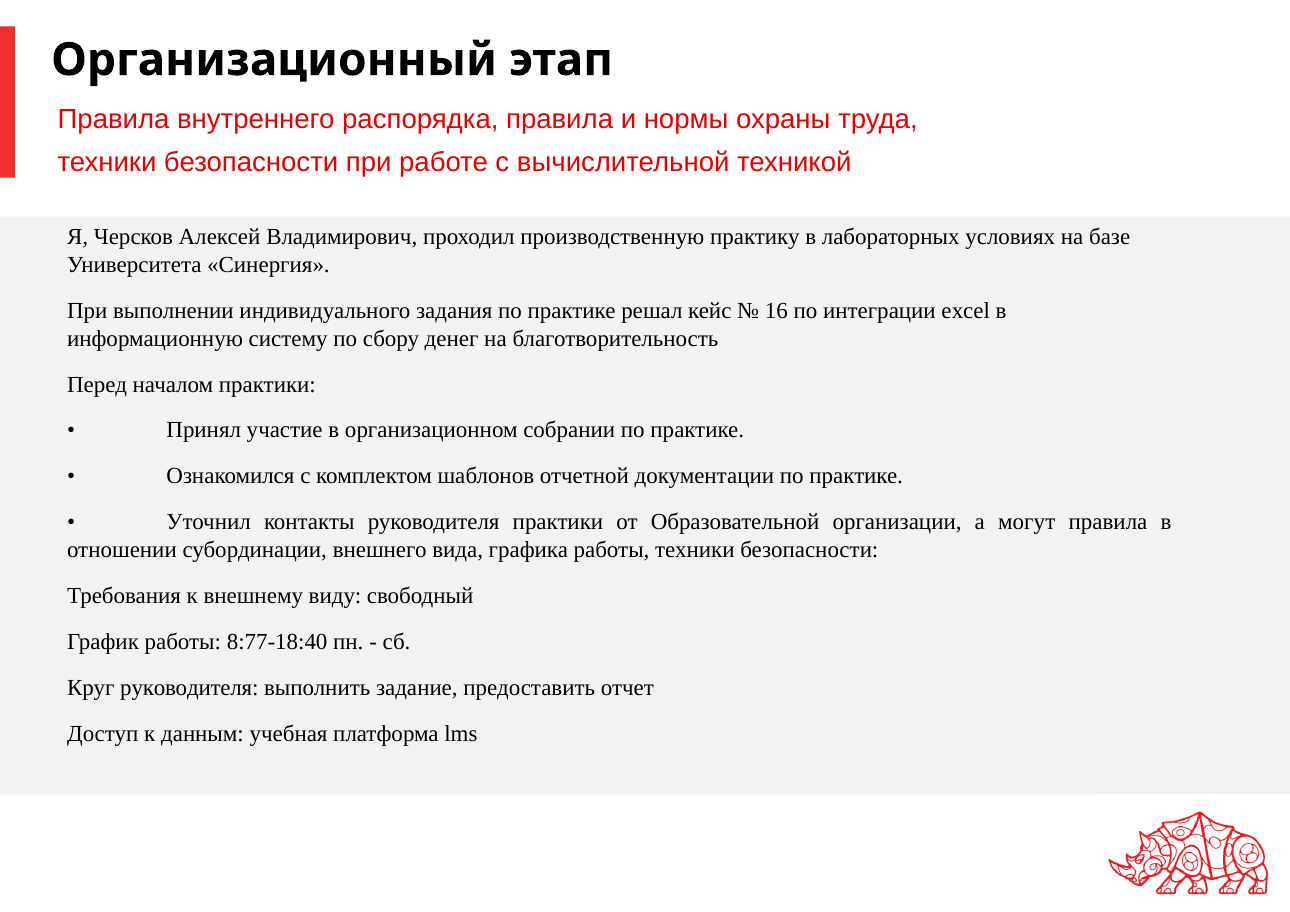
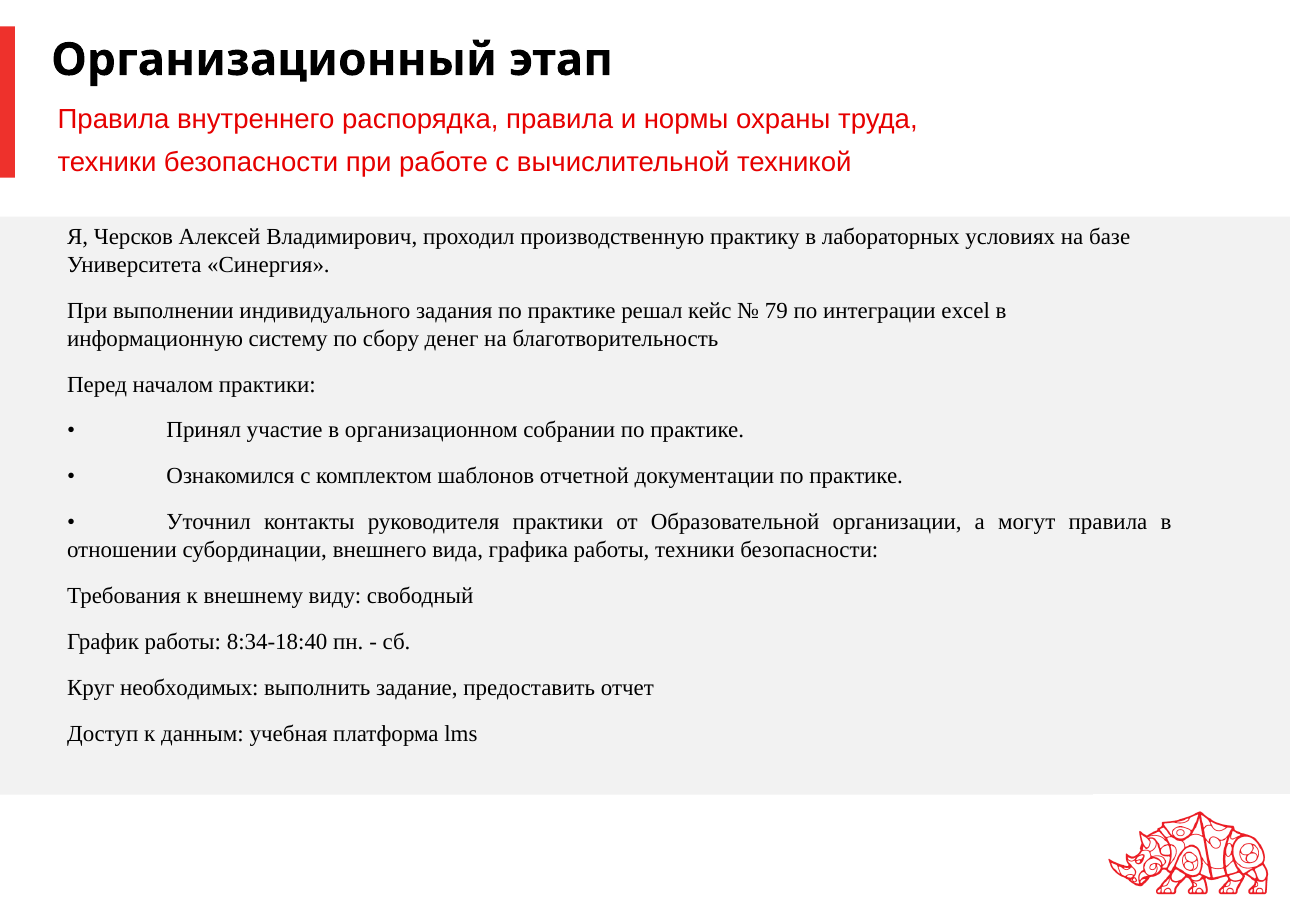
16: 16 -> 79 (776, 311)
8:77-18:40: 8:77-18:40 -> 8:34-18:40 (277, 642)
Круг руководителя: руководителя -> необходимых (189, 688)
